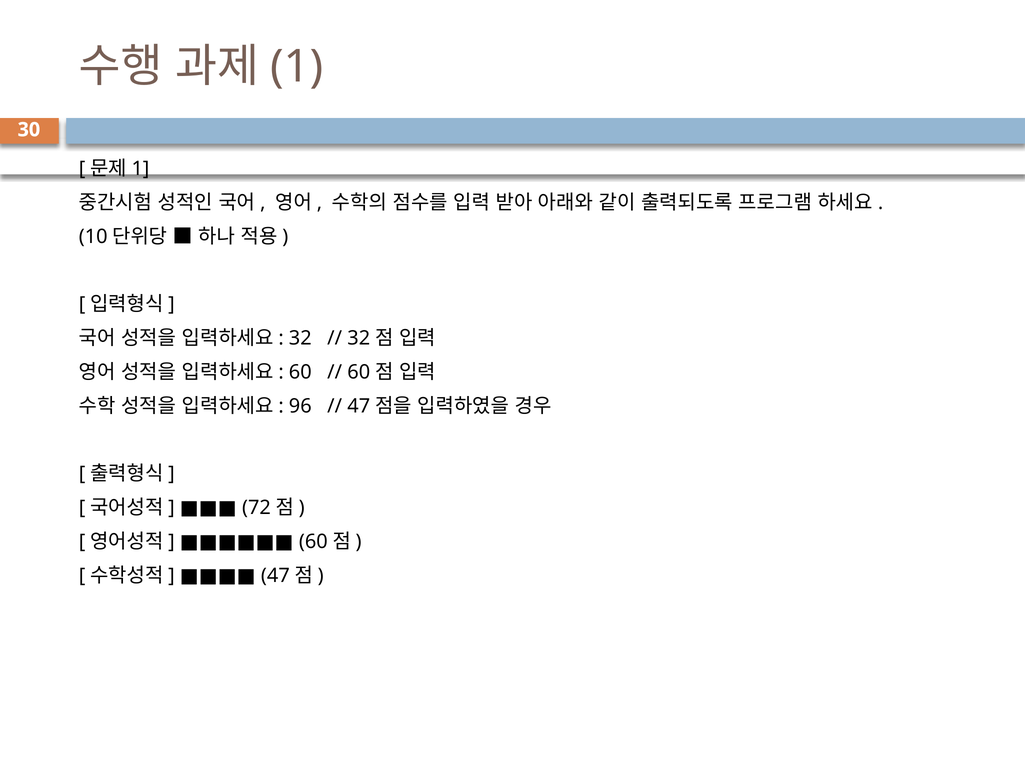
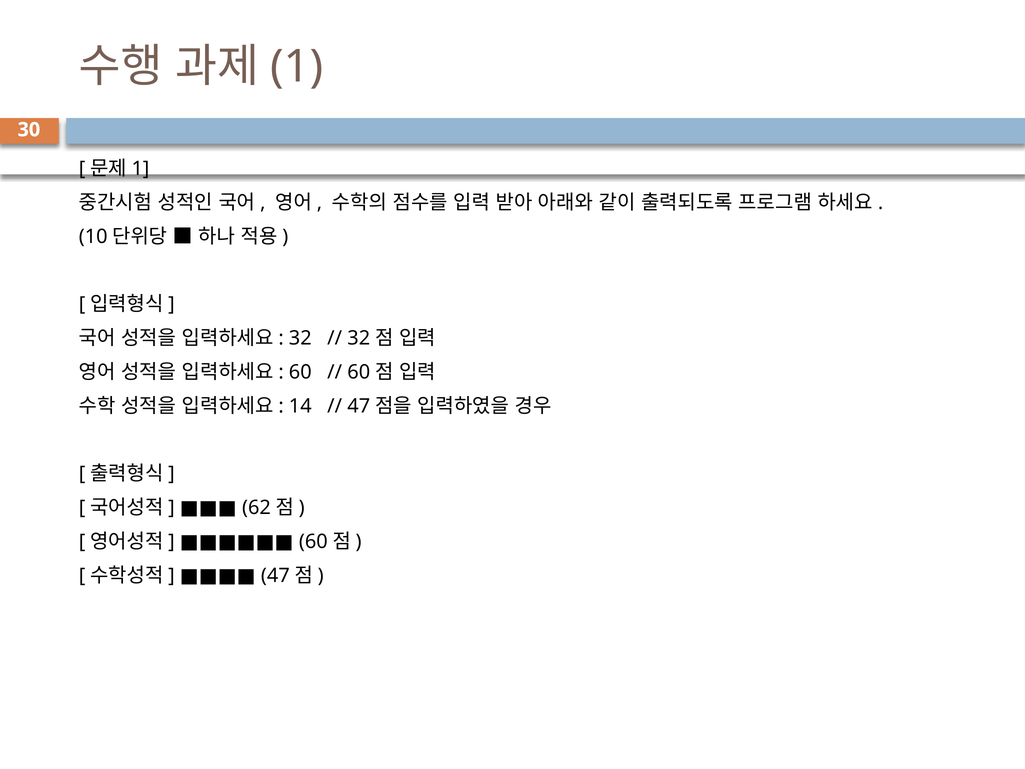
96: 96 -> 14 (300, 406)
72: 72 -> 62 (256, 508)
